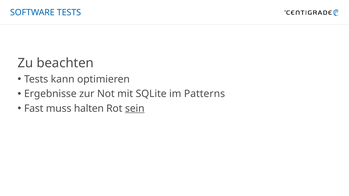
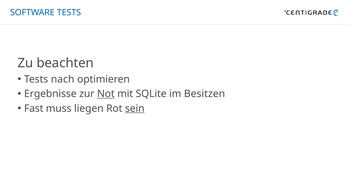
kann: kann -> nach (63, 79)
Not underline: none -> present (106, 94)
Patterns: Patterns -> Besitzen (205, 94)
halten: halten -> liegen (89, 109)
